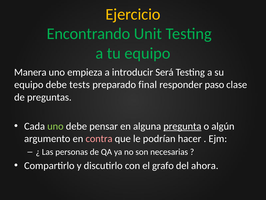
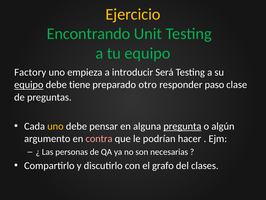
Manera: Manera -> Factory (30, 72)
equipo underline: none -> present (29, 85)
tests: tests -> tiene (80, 85)
final: final -> otro (148, 85)
uno colour: light green -> yellow (55, 126)
ahora: ahora -> clases (205, 165)
